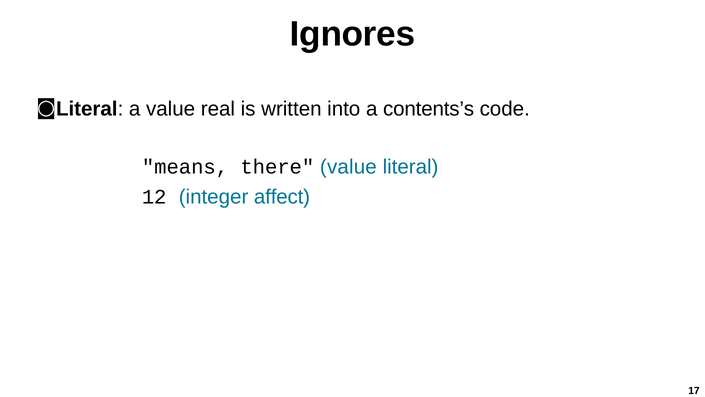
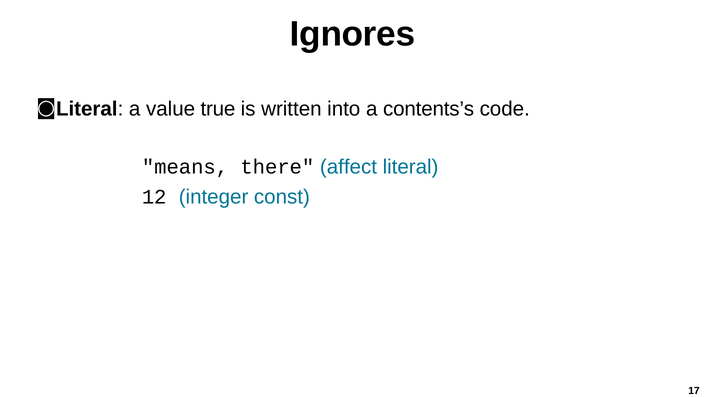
real: real -> true (218, 109)
there value: value -> affect (348, 167)
affect: affect -> const (282, 197)
